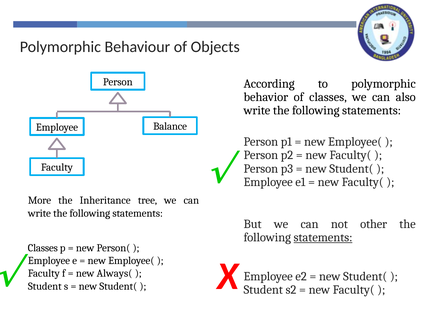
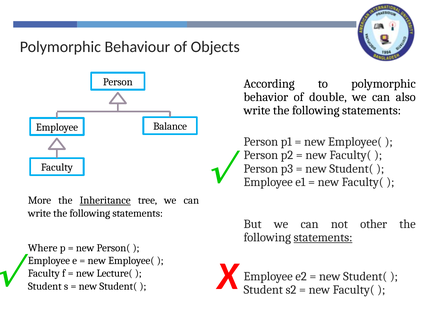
of classes: classes -> double (328, 97)
Inheritance underline: none -> present (105, 200)
Classes: Classes -> Where (43, 247)
Always(: Always( -> Lecture( (115, 273)
